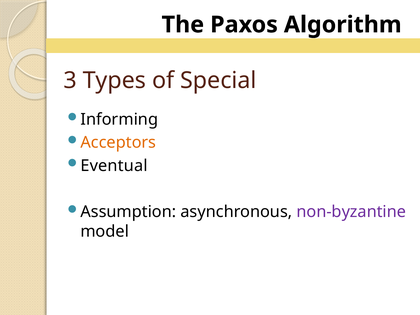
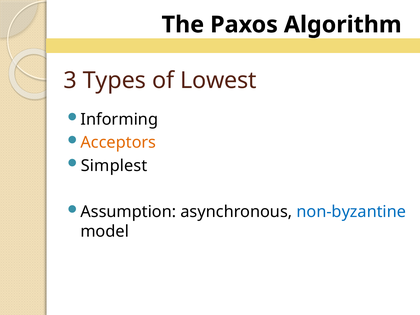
Special: Special -> Lowest (218, 80)
Eventual: Eventual -> Simplest (114, 166)
non-byzantine colour: purple -> blue (351, 212)
